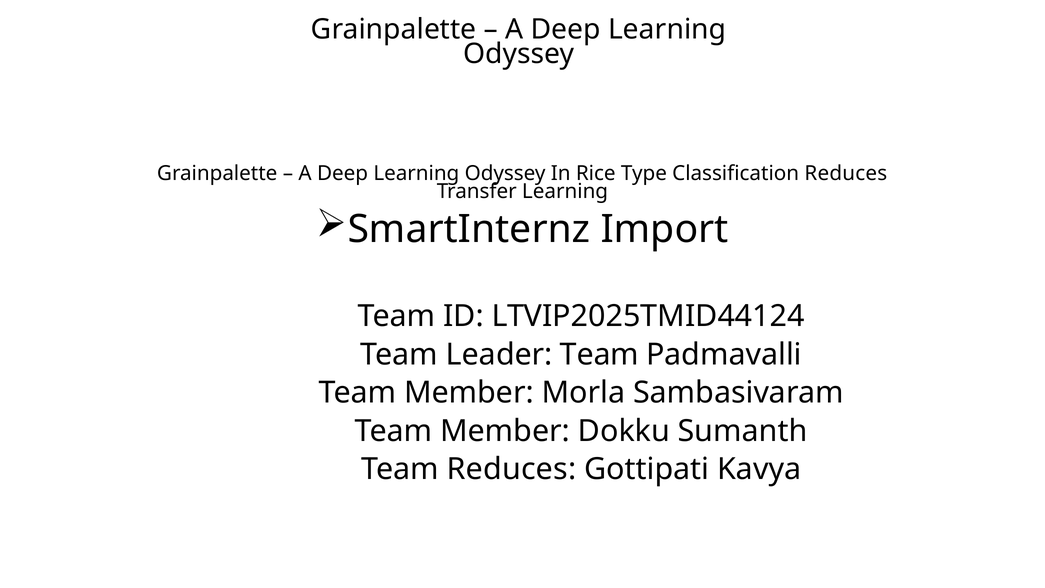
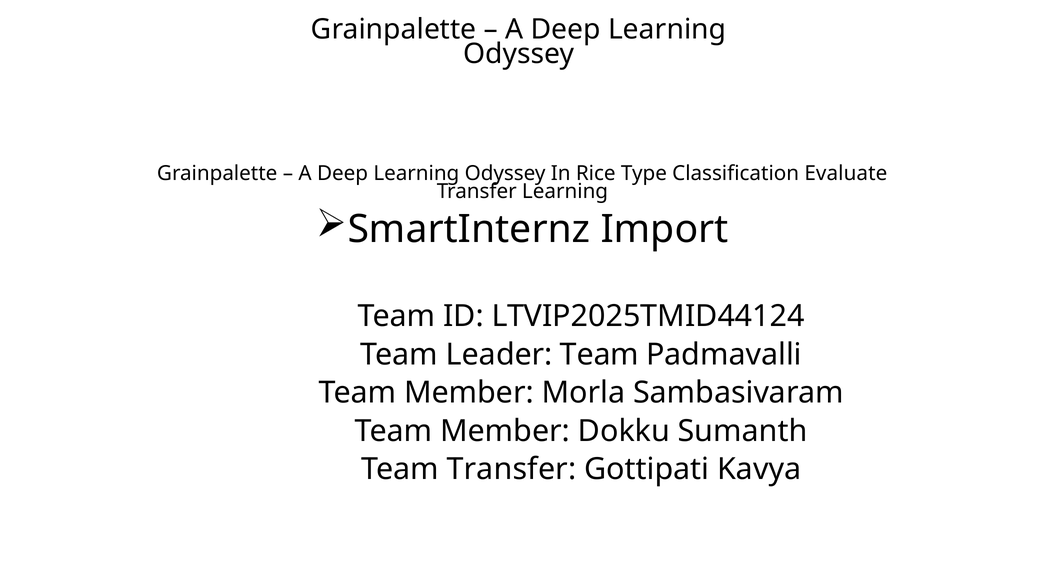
Classification Reduces: Reduces -> Evaluate (846, 173)
Team Reduces: Reduces -> Transfer (511, 469)
